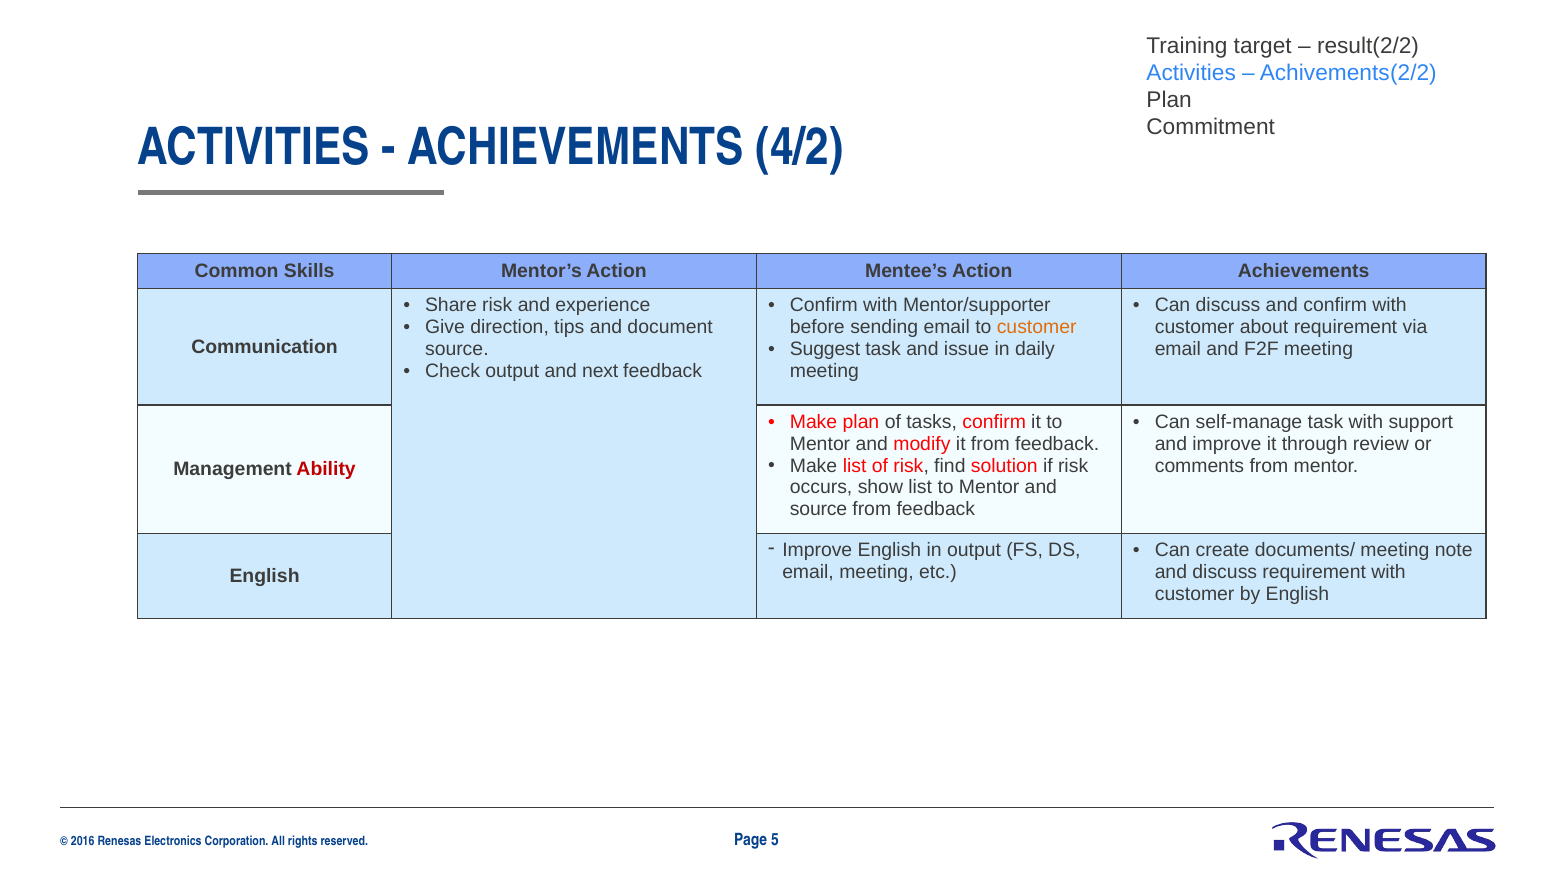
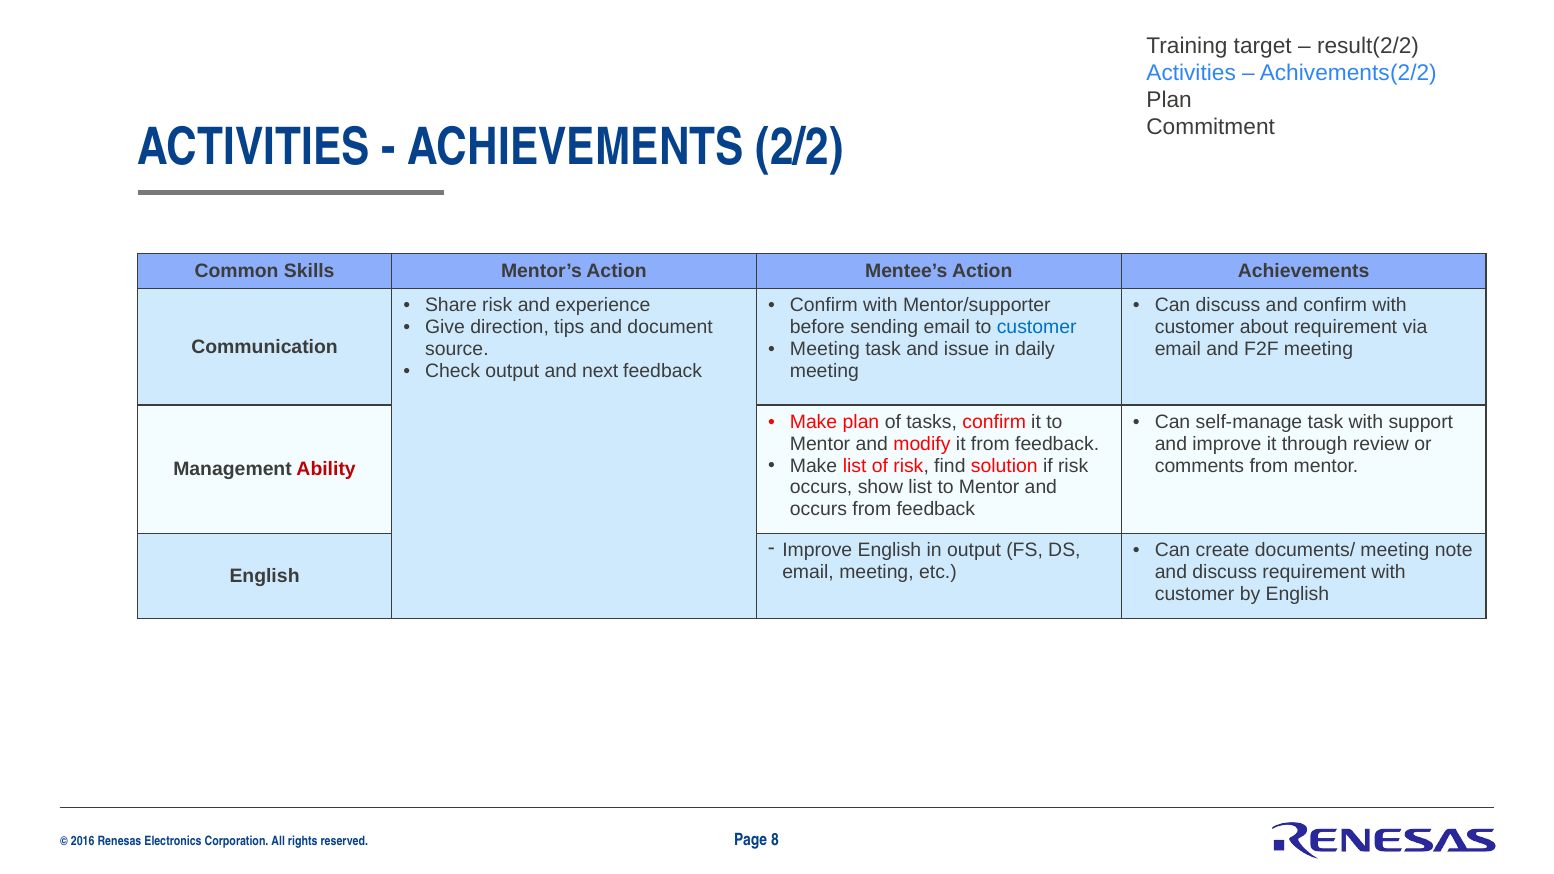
ACHIEVEMENTS 4/2: 4/2 -> 2/2 (800, 147)
customer colour: orange -> blue (1037, 327)
Suggest: Suggest -> Meeting (825, 349)
source: source -> occurs (818, 509)
5: 5 -> 8 (775, 840)
